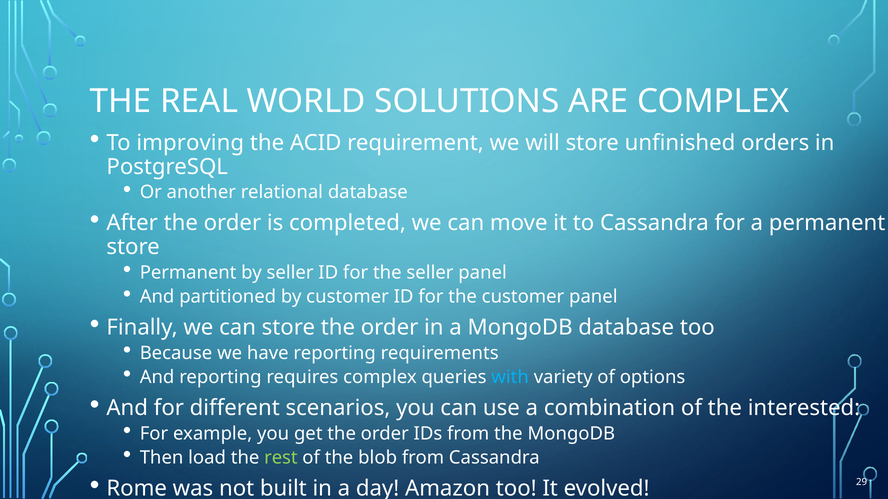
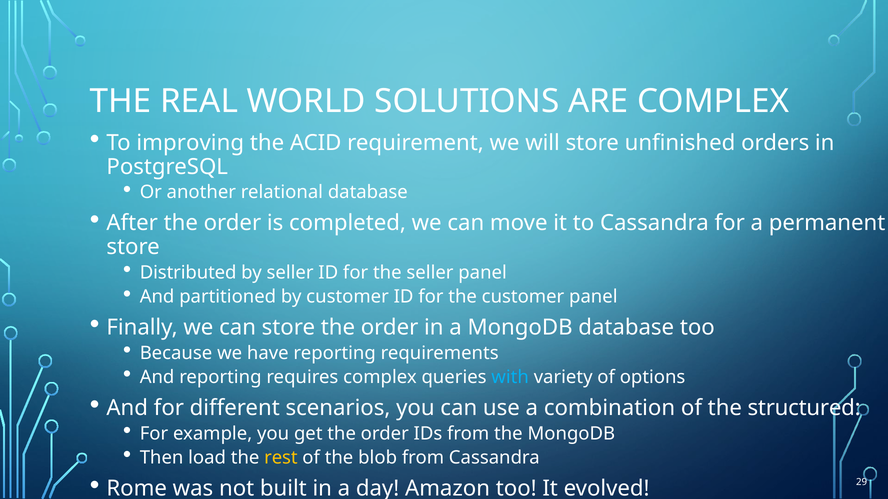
Permanent: Permanent -> Distributed (188, 273)
interested: interested -> structured (804, 408)
rest colour: light green -> yellow (281, 458)
